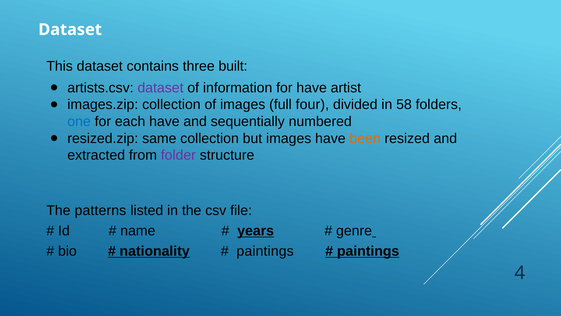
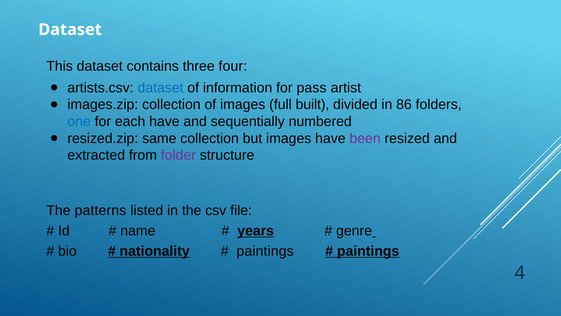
built: built -> four (233, 66)
dataset colour: purple -> blue (160, 88)
for have: have -> pass (312, 88)
four: four -> built (312, 105)
58: 58 -> 86 (404, 105)
been colour: orange -> purple (365, 138)
